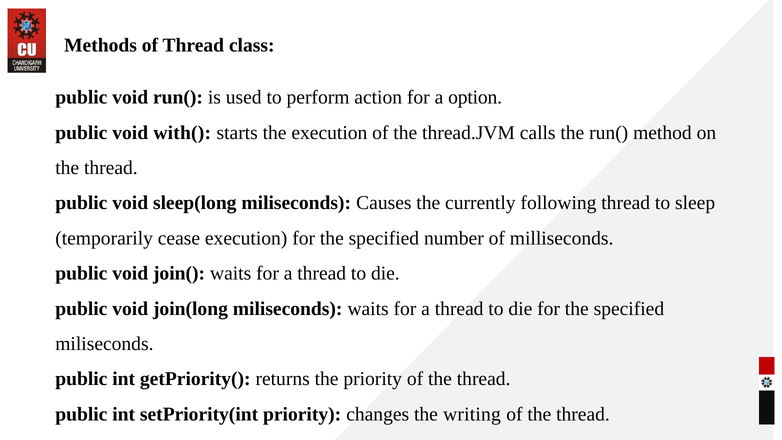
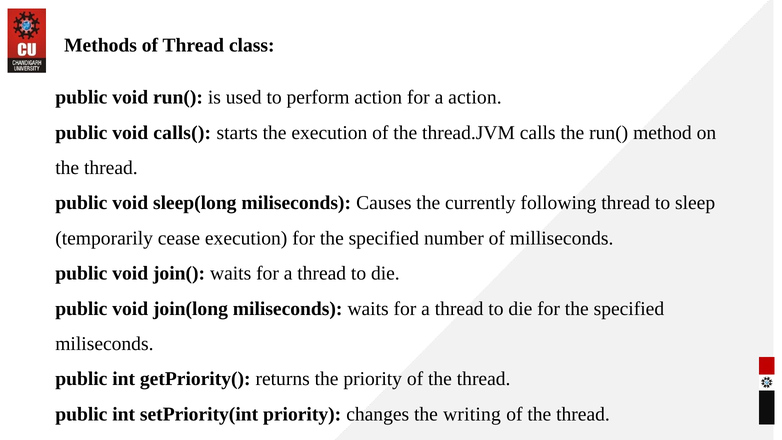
a option: option -> action (475, 97)
with(: with( -> calls( (182, 133)
